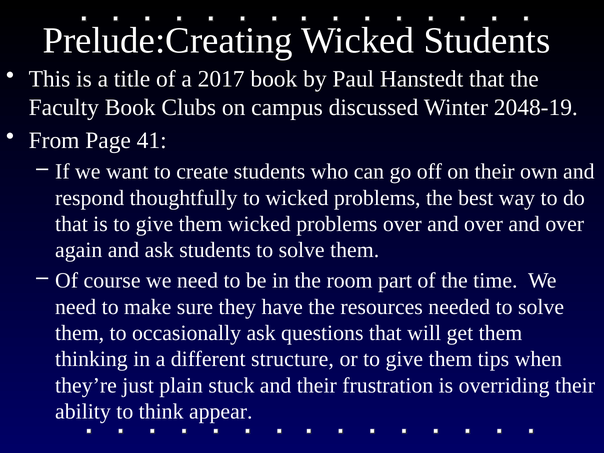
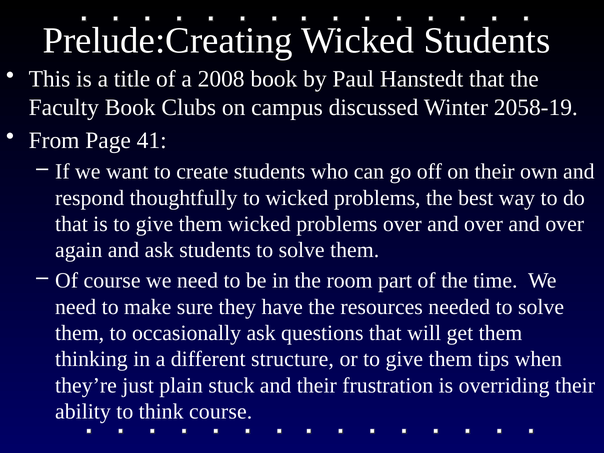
2017: 2017 -> 2008 (221, 79)
2048-19: 2048-19 -> 2058-19 (536, 107)
think appear: appear -> course (221, 411)
